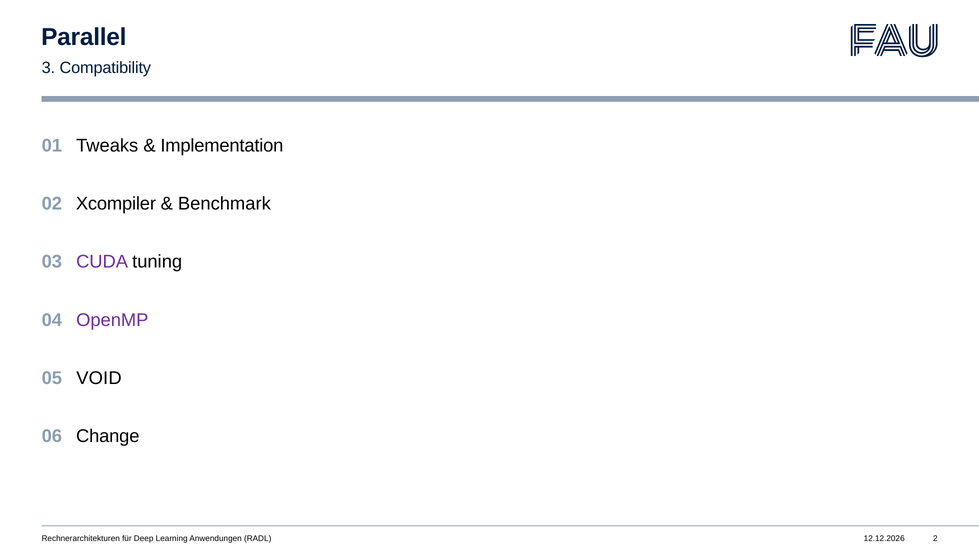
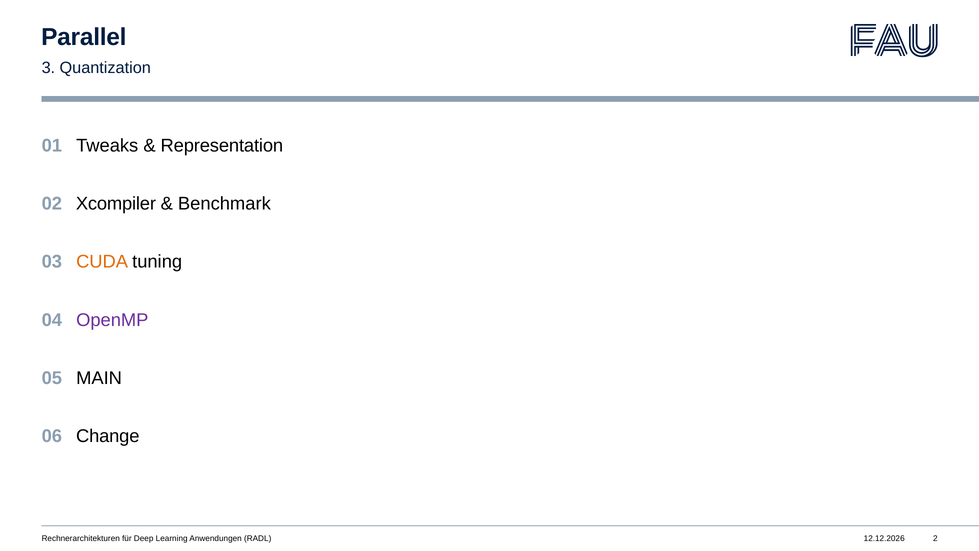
Compatibility: Compatibility -> Quantization (105, 68)
Implementation: Implementation -> Representation (222, 145)
CUDA colour: purple -> orange (102, 262)
VOID: VOID -> MAIN (99, 378)
